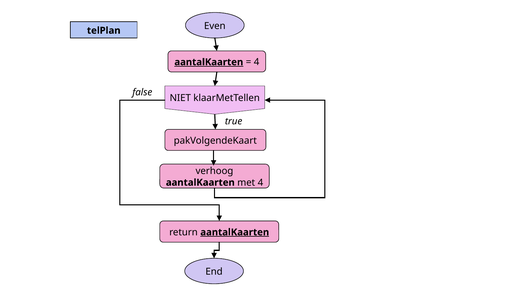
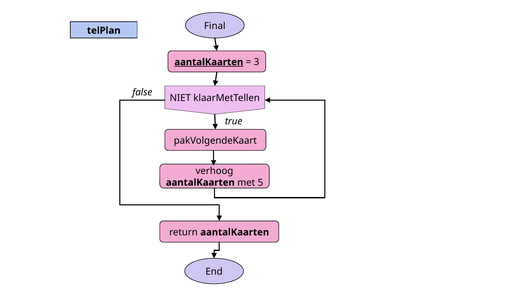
Even: Even -> Final (215, 26)
4: 4 -> 3 (257, 62)
met 4: 4 -> 5 (260, 182)
aantalKaarten underline: present -> none (235, 232)
